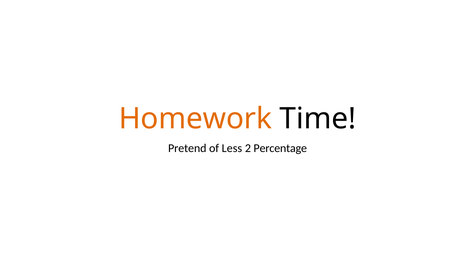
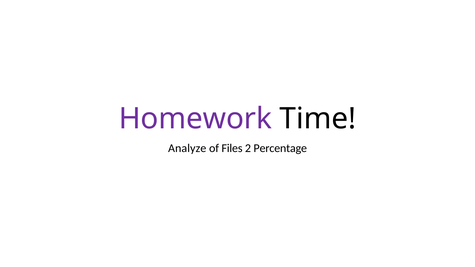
Homework colour: orange -> purple (195, 119)
Pretend: Pretend -> Analyze (187, 148)
Less: Less -> Files (232, 148)
